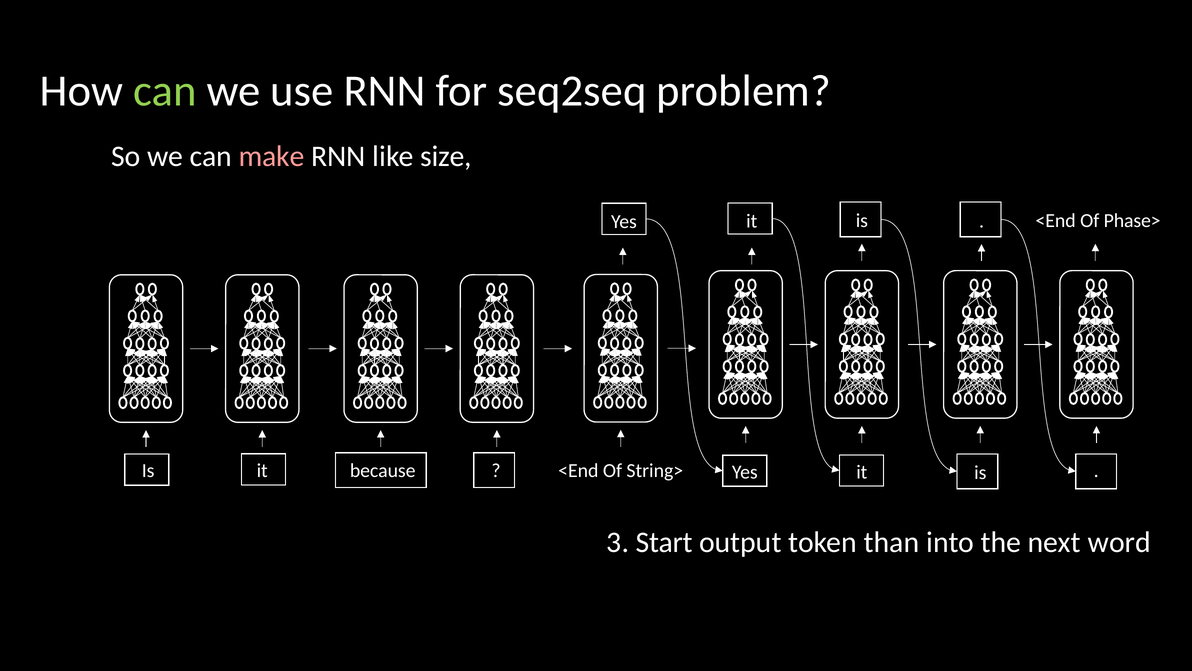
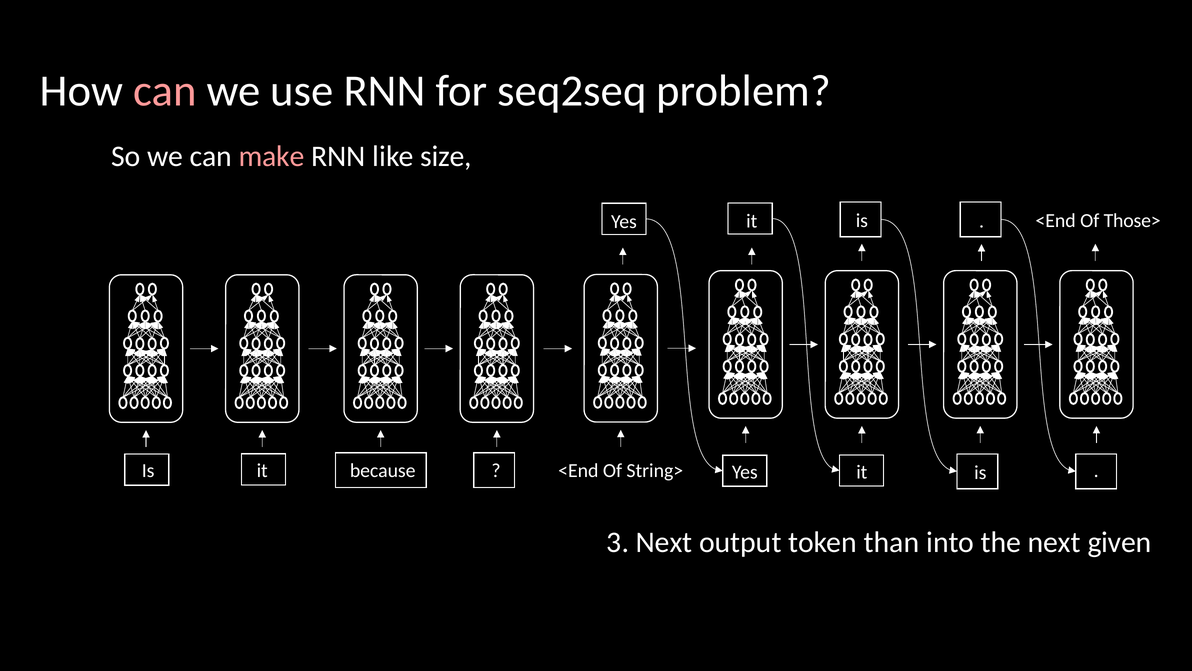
can colour: light green -> pink (165, 91)
Phase>: Phase> -> Those> (1132, 221)
3 Start: Start -> Next (664, 542)
word: word -> given (1120, 542)
